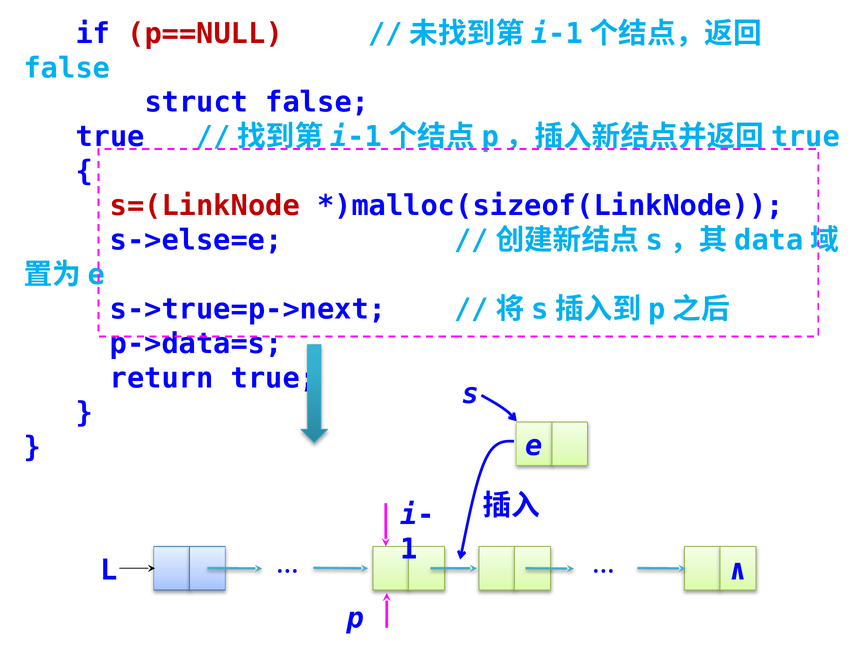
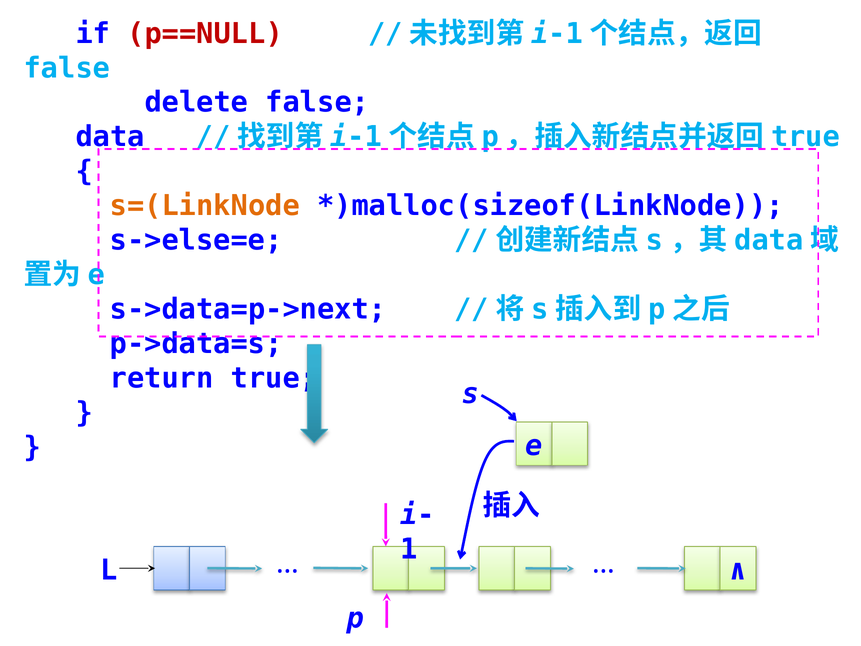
struct: struct -> delete (196, 102)
true: true -> data (110, 137)
s=(LinkNode colour: red -> orange (205, 206)
s->true=p->next: s->true=p->next -> s->data=p->next (248, 309)
